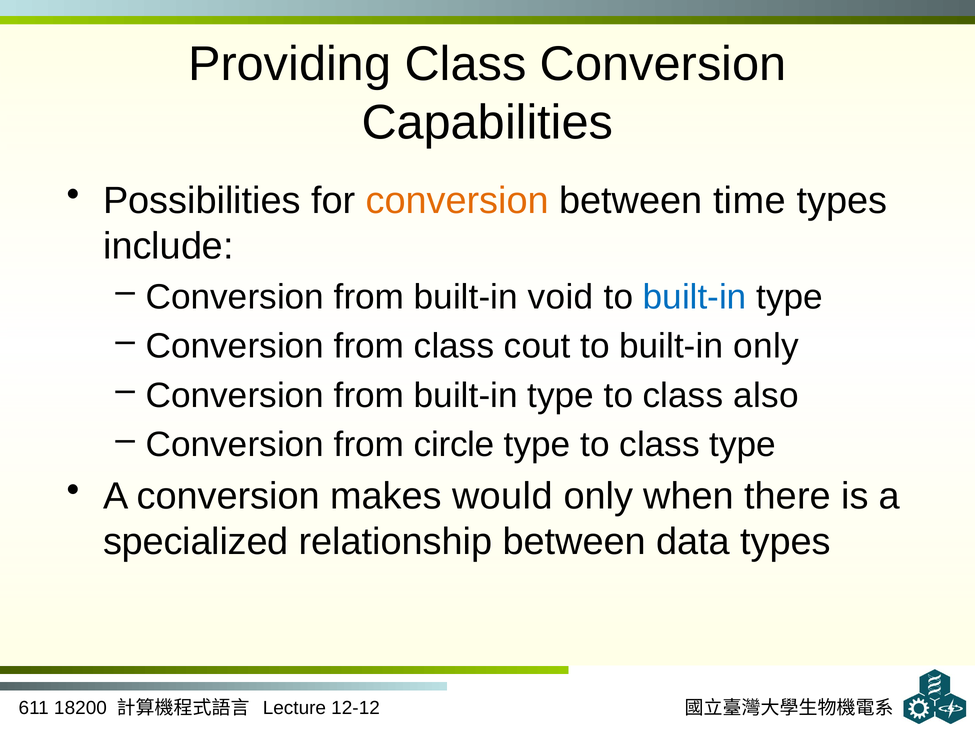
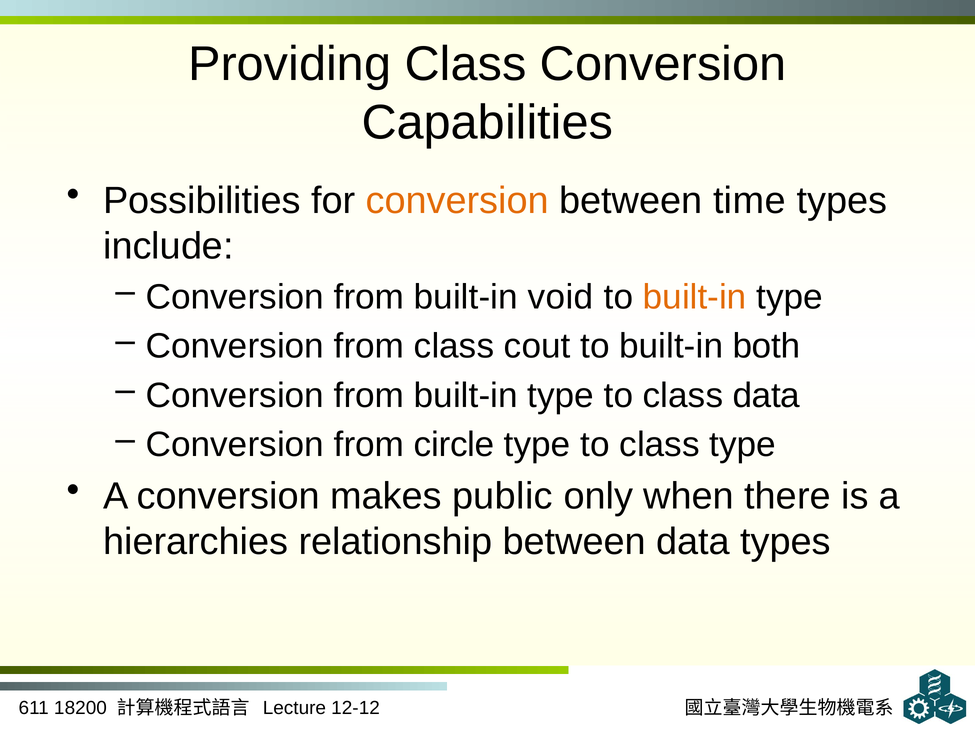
built-in colour: blue -> orange (695, 297)
built-in only: only -> both (766, 346)
class also: also -> data (766, 396)
would: would -> public (502, 497)
specialized: specialized -> hierarchies (196, 542)
